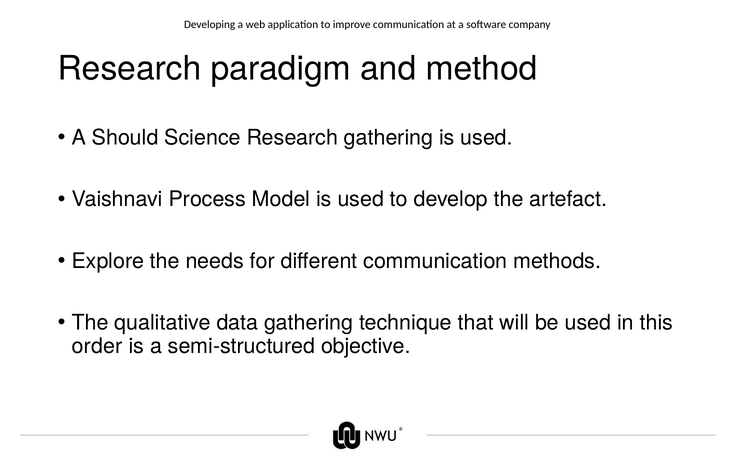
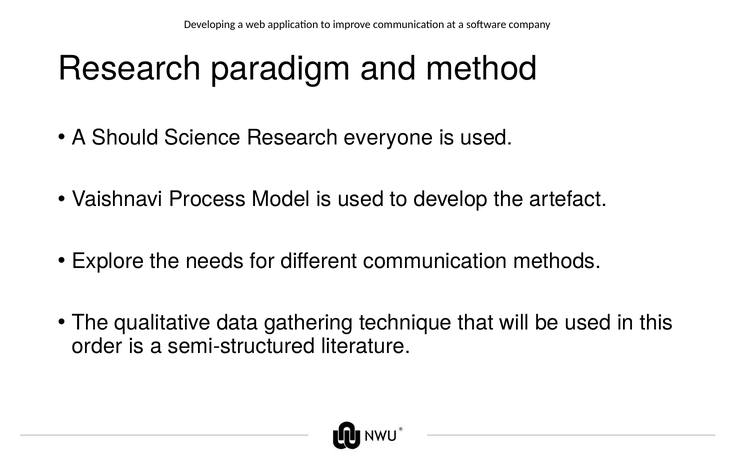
Research gathering: gathering -> everyone (388, 137)
objective: objective -> literature (366, 345)
